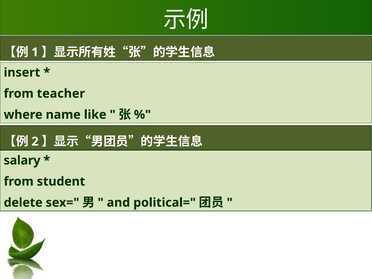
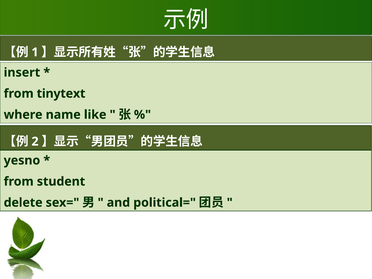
teacher: teacher -> tinytext (61, 94)
salary: salary -> yesno (22, 160)
